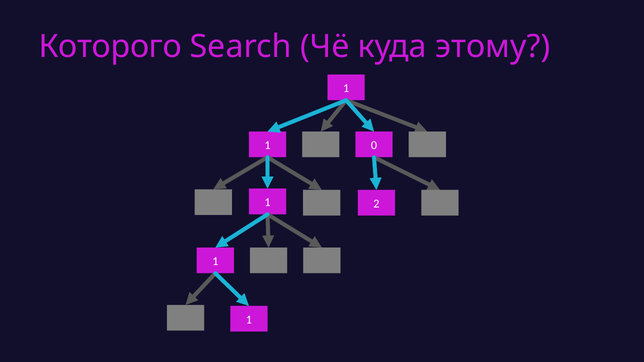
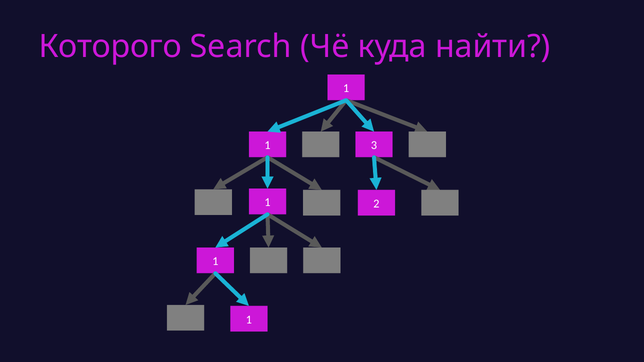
этому: этому -> найти (493, 47)
0: 0 -> 3 (374, 145)
